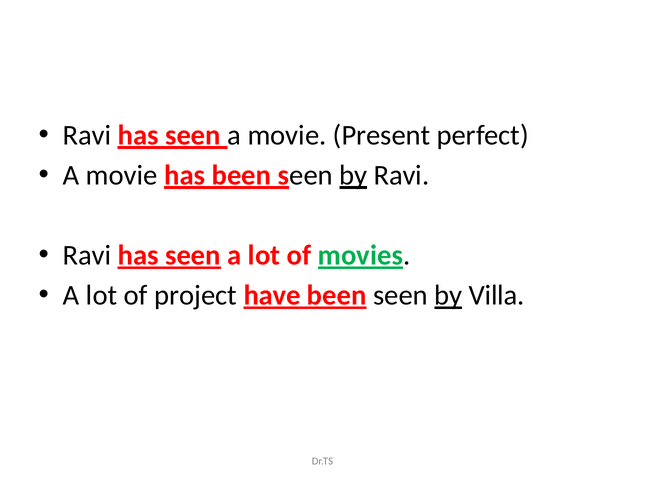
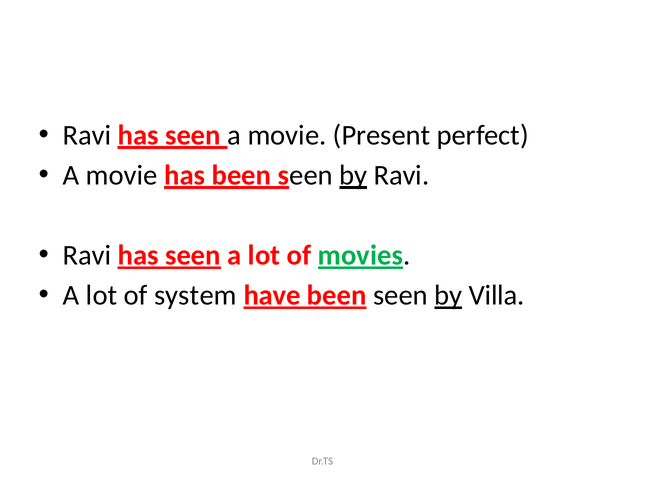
project: project -> system (195, 296)
